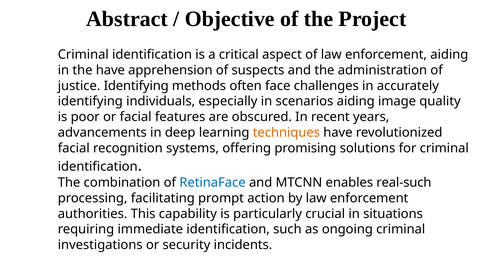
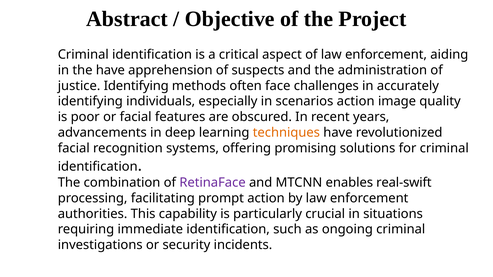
scenarios aiding: aiding -> action (356, 101)
RetinaFace colour: blue -> purple (213, 183)
real-such: real-such -> real-swift (404, 183)
